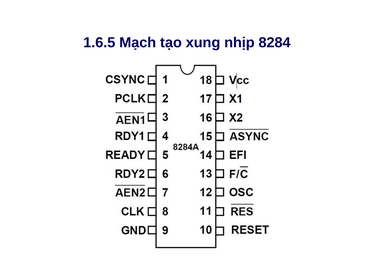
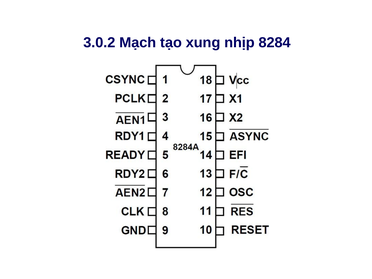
1.6.5: 1.6.5 -> 3.0.2 (99, 43)
